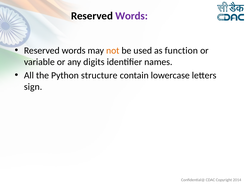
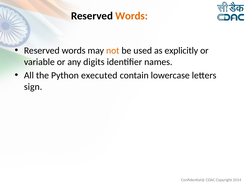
Words colour: purple -> orange (132, 16)
function: function -> explicitly (181, 51)
structure: structure -> executed (99, 76)
